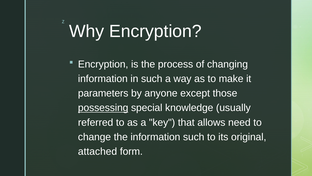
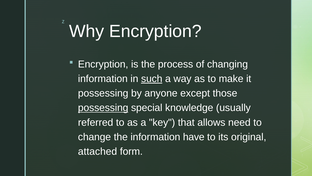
such underline: none -> present (152, 79)
parameters: parameters -> possessing (103, 93)
information such: such -> have (194, 137)
